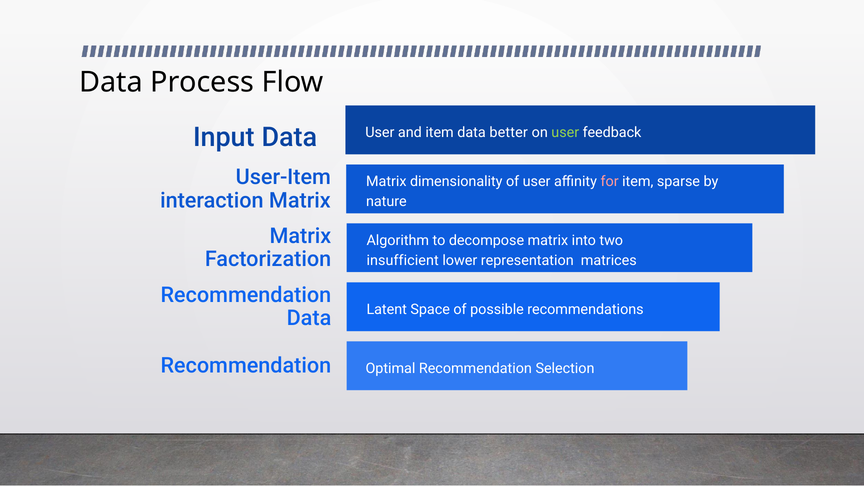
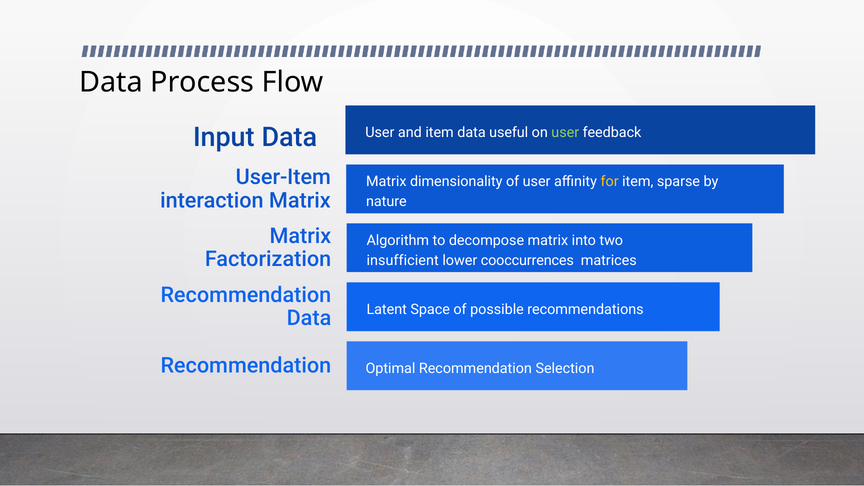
better: better -> useful (509, 133)
for colour: pink -> yellow (610, 182)
representation: representation -> cooccurrences (527, 260)
